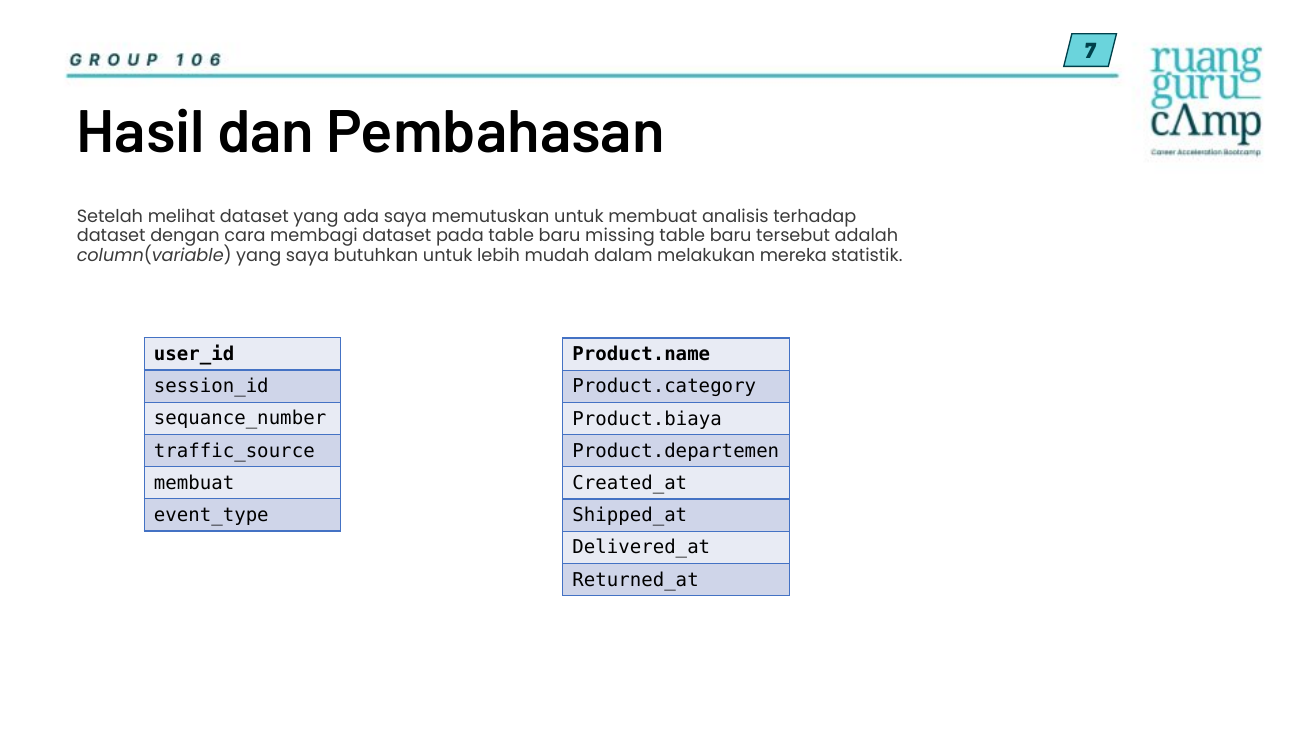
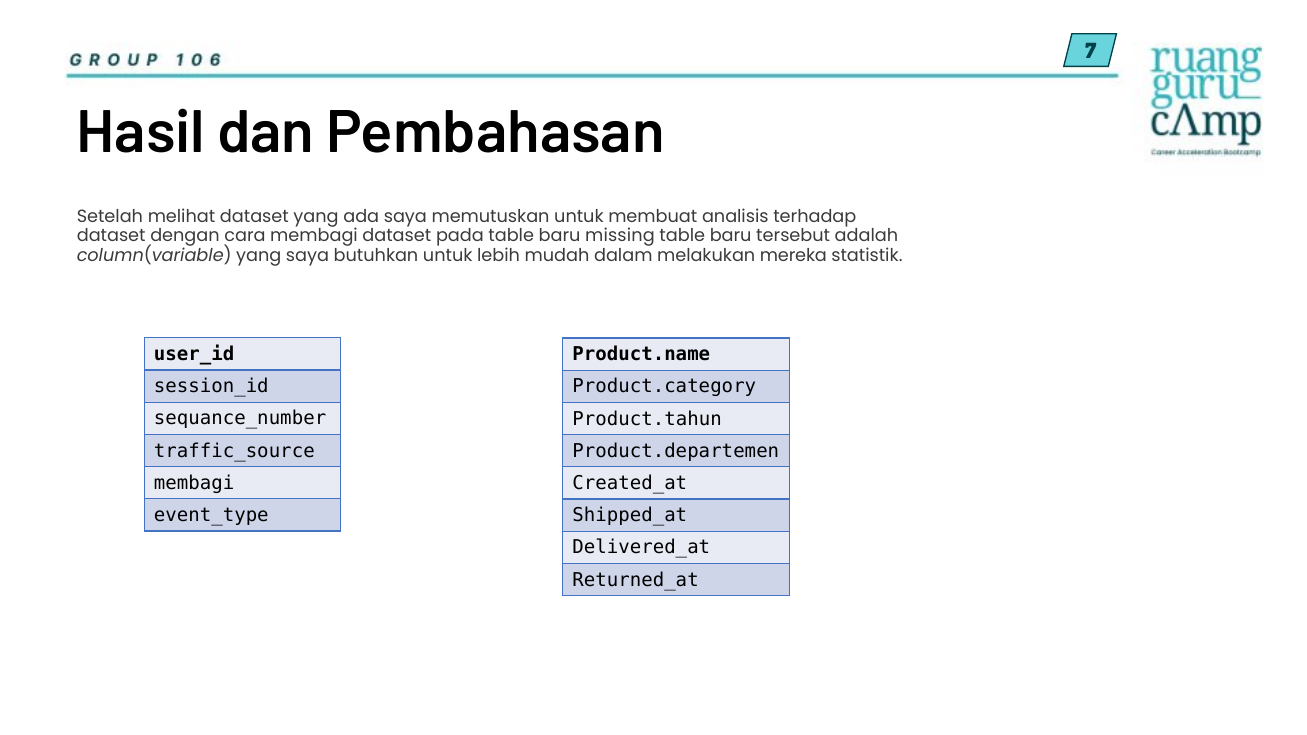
Product.biaya: Product.biaya -> Product.tahun (647, 419)
membuat: membuat -> membagi (194, 483)
